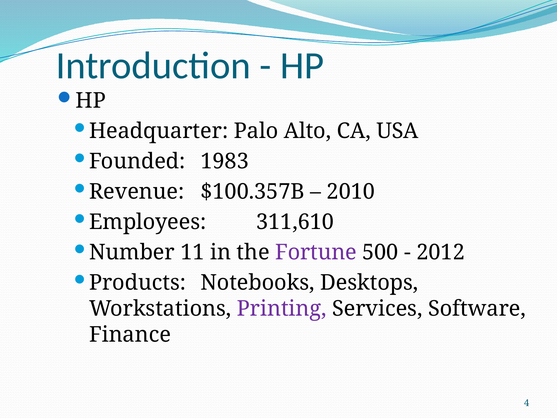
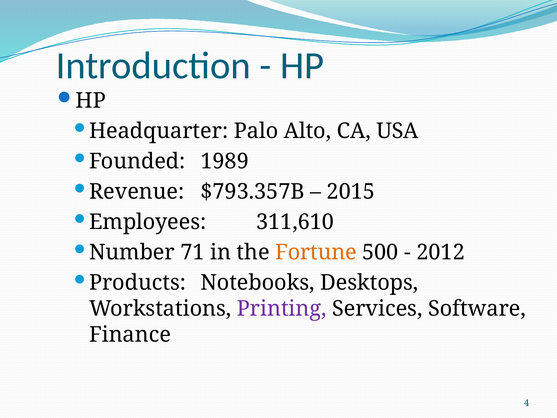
1983: 1983 -> 1989 (225, 161)
$100.357B: $100.357B -> $793.357B (253, 192)
2010: 2010 -> 2015 (351, 192)
11: 11 -> 71 (192, 252)
Fortune colour: purple -> orange (316, 252)
